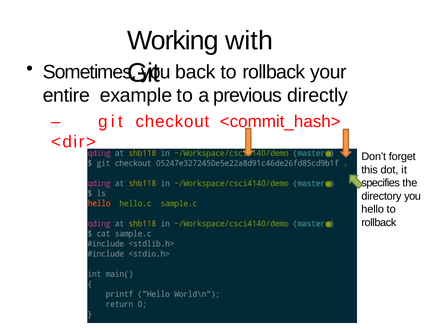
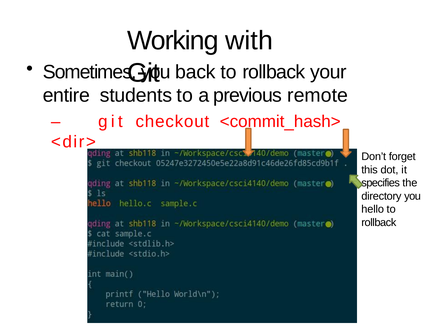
example: example -> students (136, 95)
directly: directly -> remote (318, 95)
